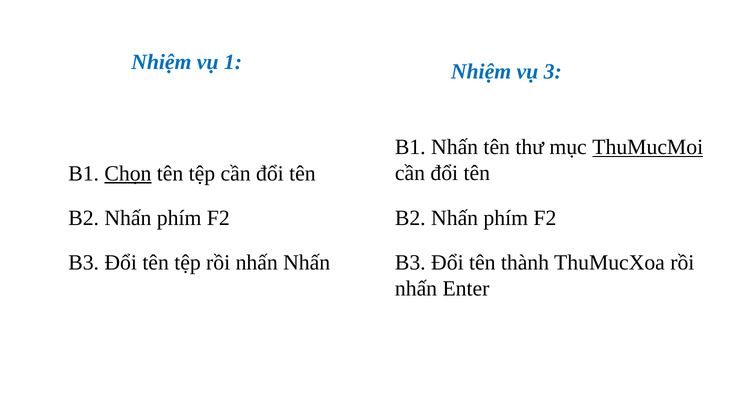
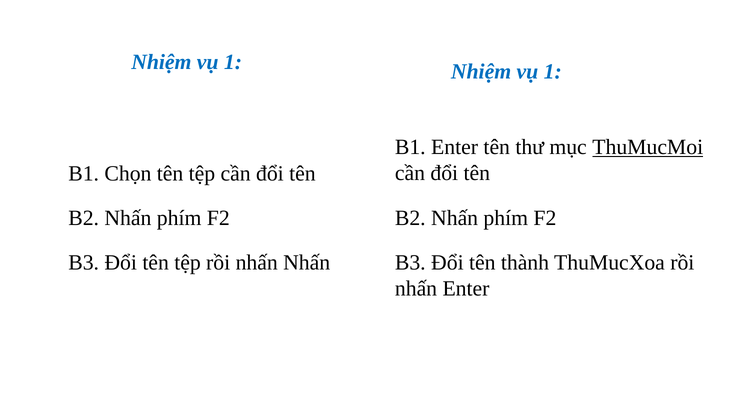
1 Nhiệm vụ 3: 3 -> 1 (553, 72)
B1 Nhấn: Nhấn -> Enter (455, 147)
Chọn underline: present -> none (128, 173)
